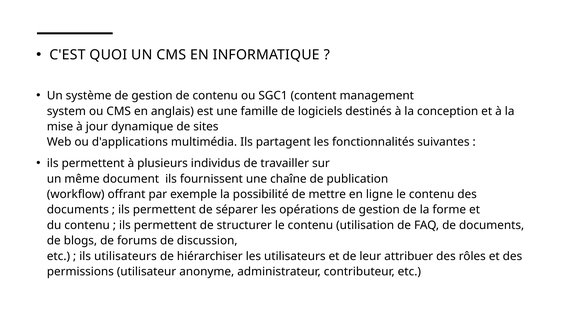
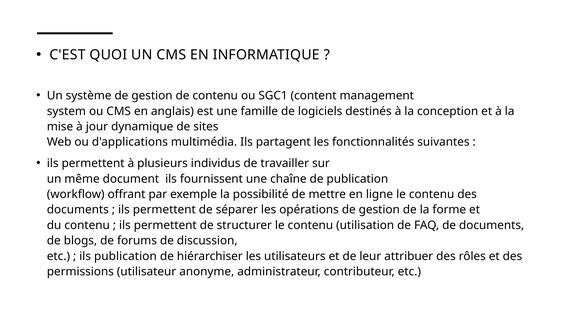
ils utilisateurs: utilisateurs -> publication (125, 257)
